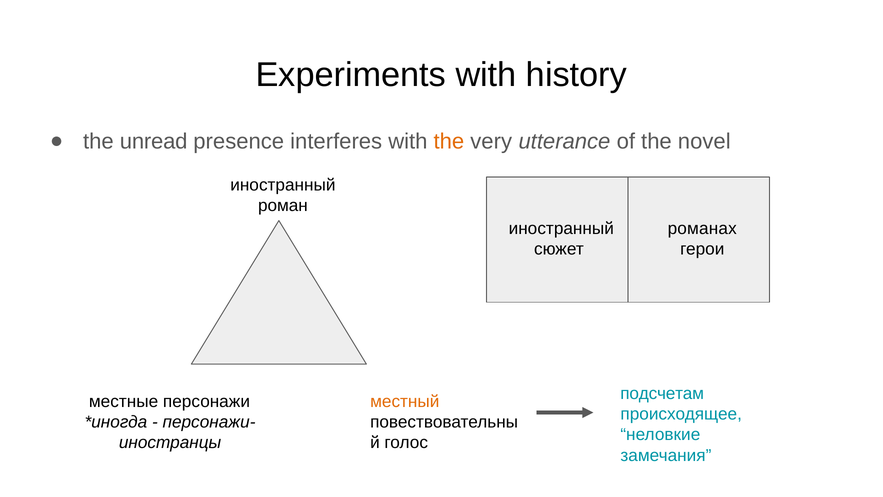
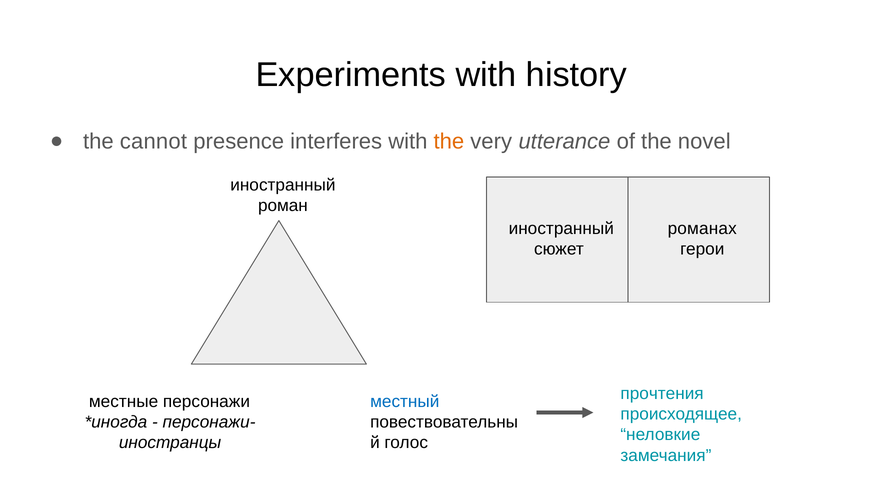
unread: unread -> cannot (153, 142)
подсчетам: подсчетам -> прочтения (662, 393)
местный colour: orange -> blue (405, 401)
